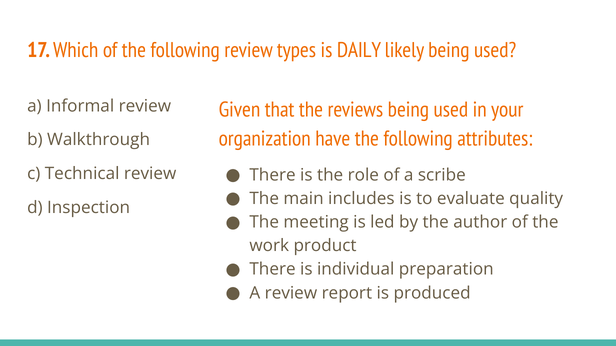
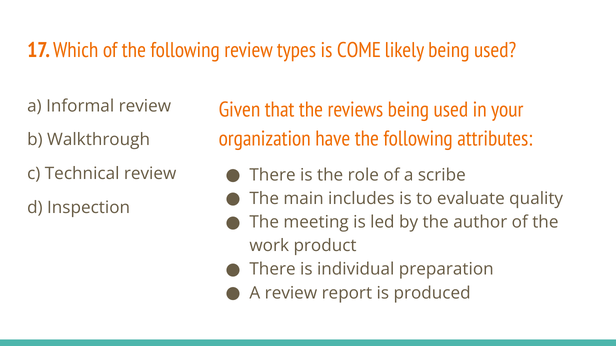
DAILY: DAILY -> COME (359, 50)
